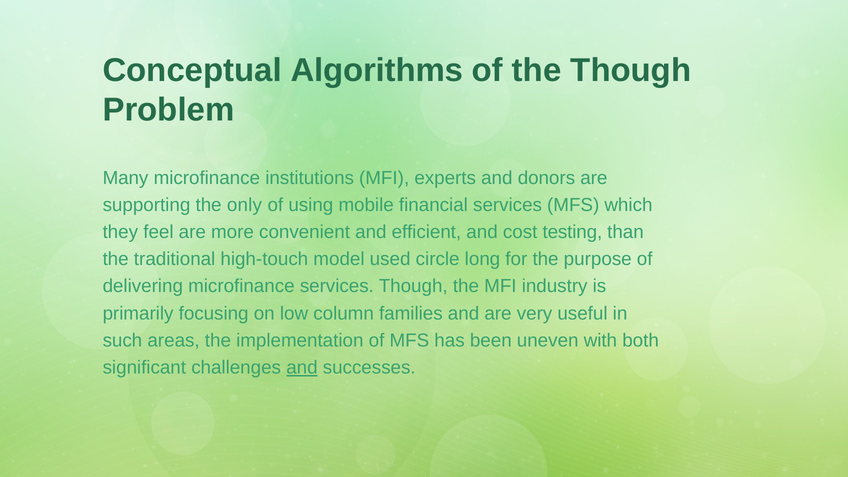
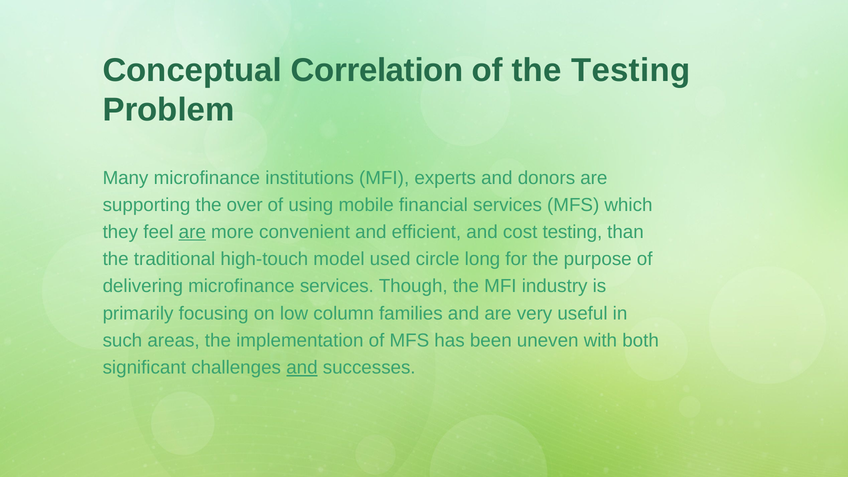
Algorithms: Algorithms -> Correlation (377, 70)
the Though: Though -> Testing (631, 70)
only: only -> over (245, 205)
are underline: none -> present (192, 232)
